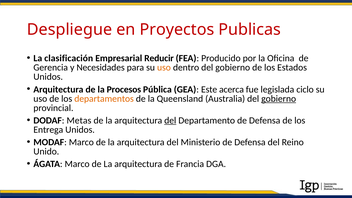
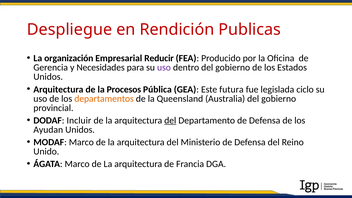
Proyectos: Proyectos -> Rendición (177, 30)
clasificación: clasificación -> organización (69, 58)
uso colour: orange -> purple (164, 68)
acerca: acerca -> futura (231, 89)
gobierno underline: present -> none (279, 99)
Metas: Metas -> Incluir (79, 120)
Entrega: Entrega -> Ayudan (48, 130)
